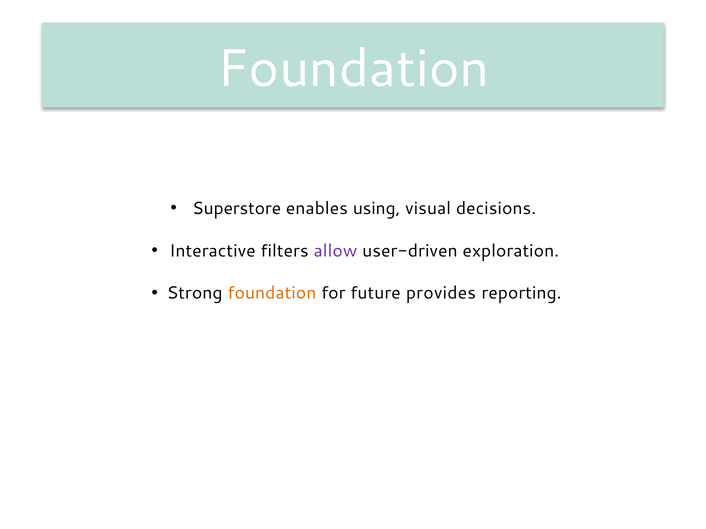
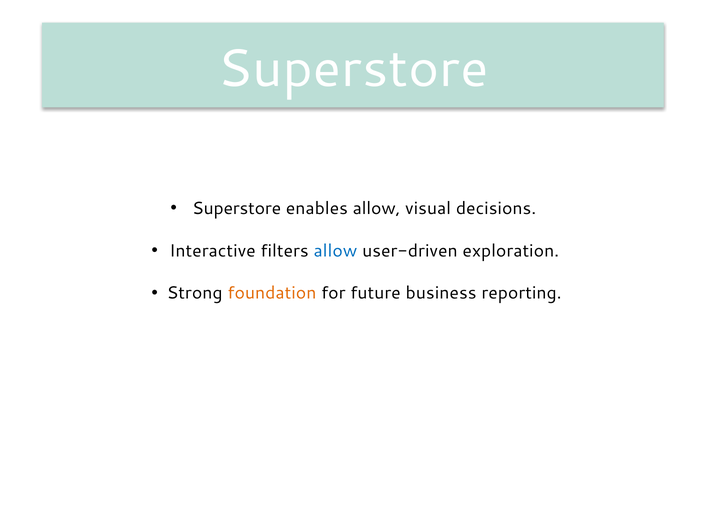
Foundation: Foundation -> Superstore (353, 69)
enables using: using -> allow (377, 209)
allow colour: purple -> blue (335, 251)
provides: provides -> business (441, 293)
